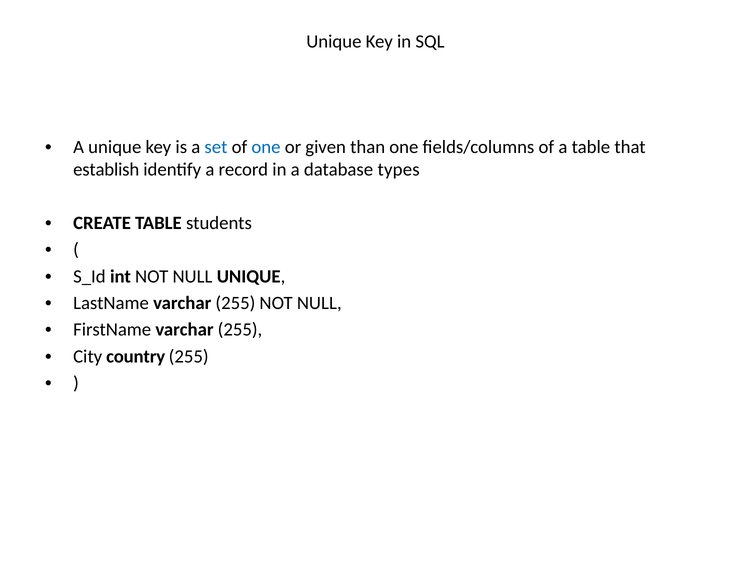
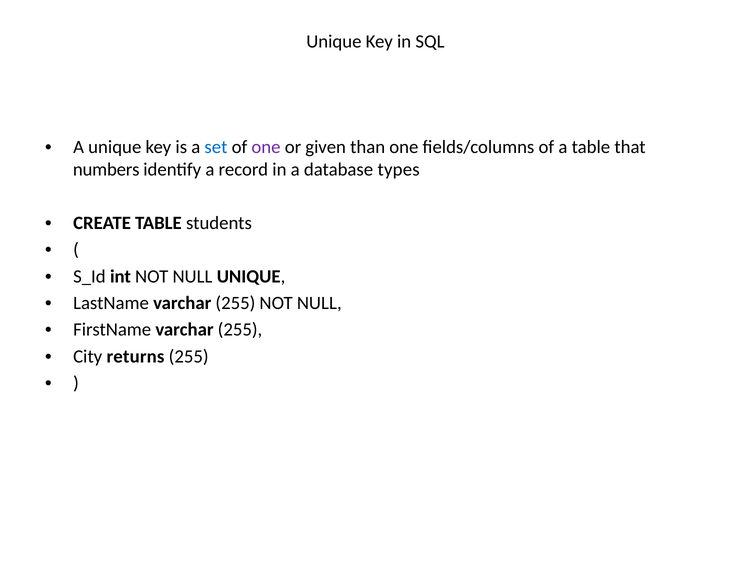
one colour: blue -> purple (266, 147)
establish: establish -> numbers (106, 170)
country: country -> returns (135, 356)
